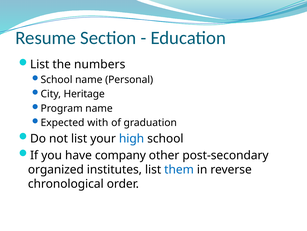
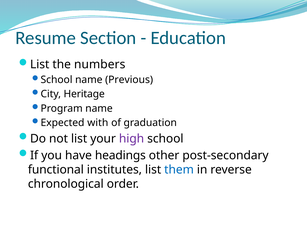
Personal: Personal -> Previous (129, 79)
high colour: blue -> purple (132, 138)
company: company -> headings (120, 155)
organized: organized -> functional (56, 169)
